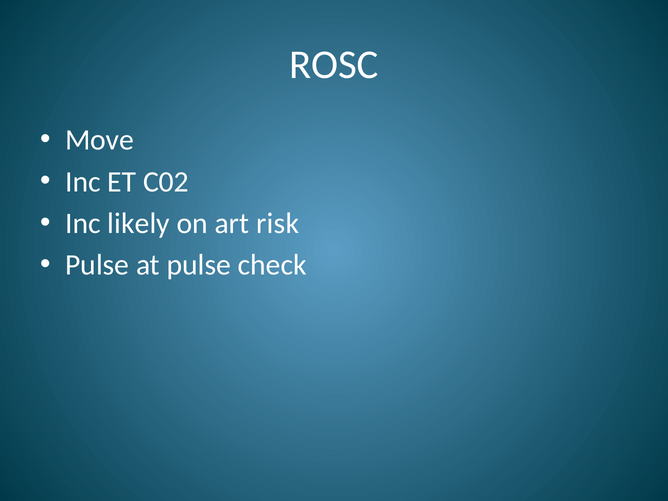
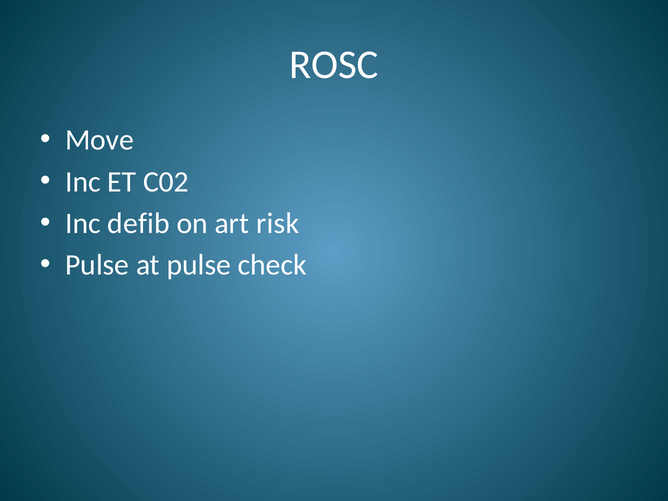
likely: likely -> defib (139, 223)
